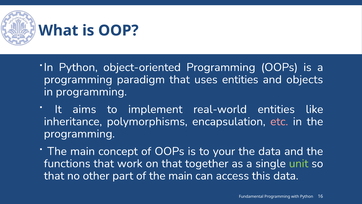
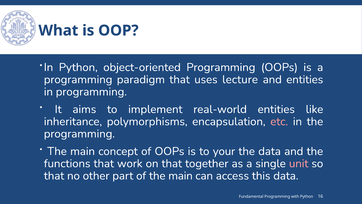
uses entities: entities -> lecture (240, 79)
and objects: objects -> entities (305, 79)
unit colour: light green -> pink (299, 163)
